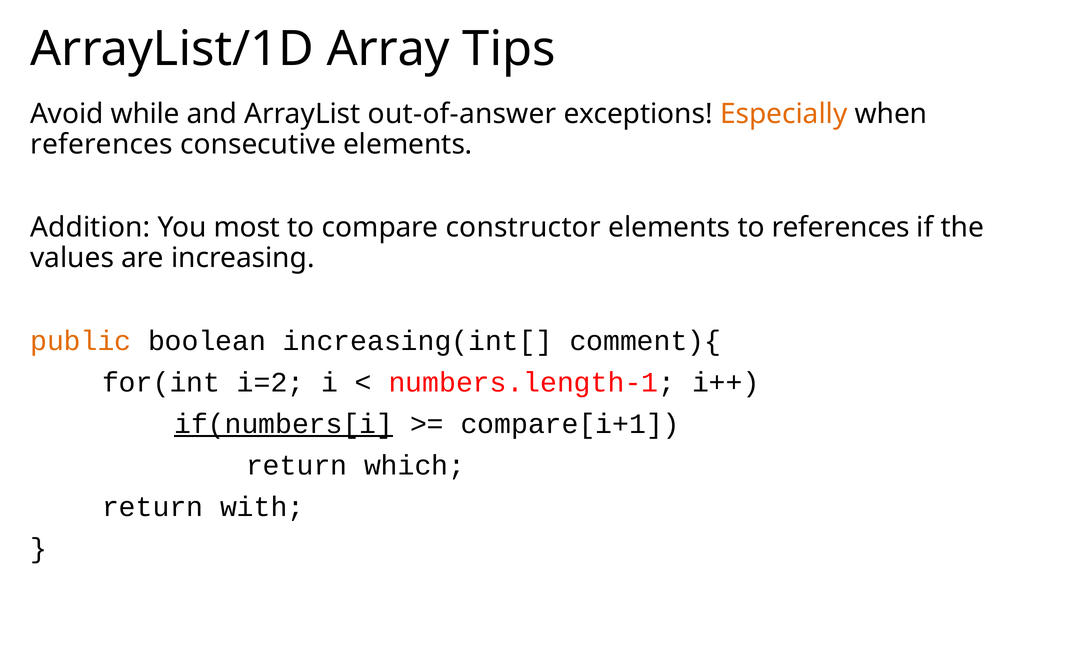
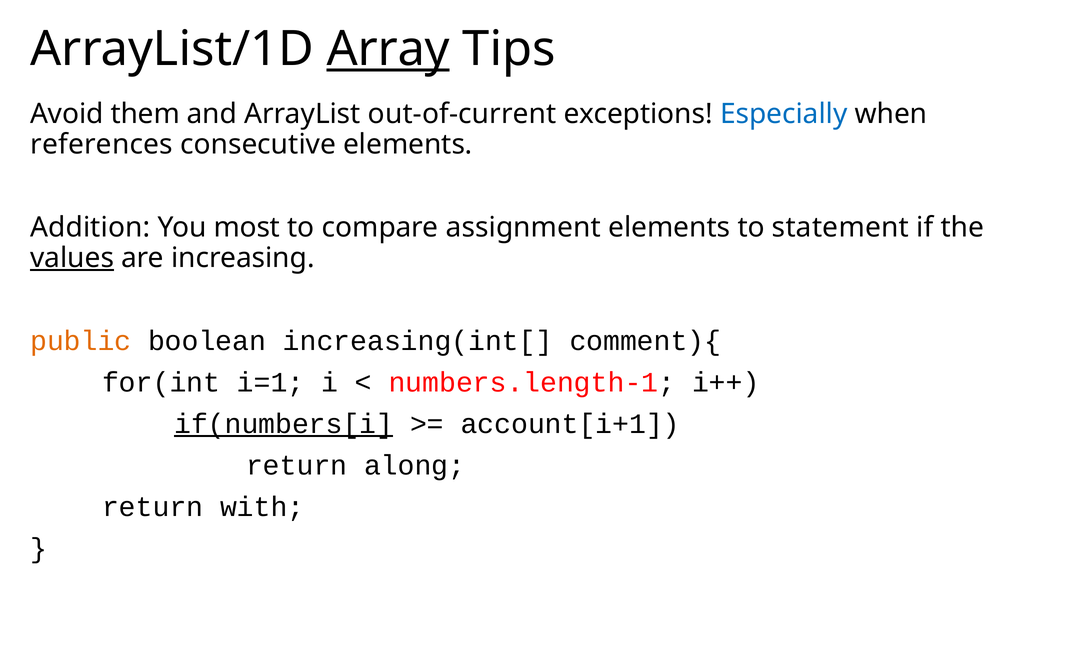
Array underline: none -> present (388, 49)
while: while -> them (145, 114)
out-of-answer: out-of-answer -> out-of-current (462, 114)
Especially colour: orange -> blue (784, 114)
constructor: constructor -> assignment (523, 227)
to references: references -> statement (840, 227)
values underline: none -> present (72, 258)
i=2: i=2 -> i=1 (271, 382)
compare[i+1: compare[i+1 -> account[i+1 (570, 424)
which: which -> along (415, 465)
